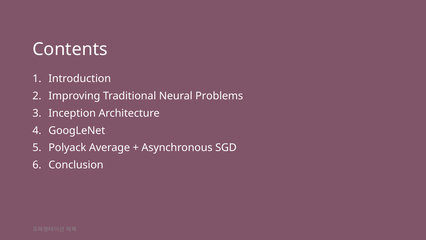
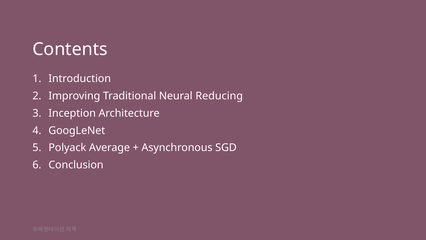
Problems: Problems -> Reducing (219, 96)
